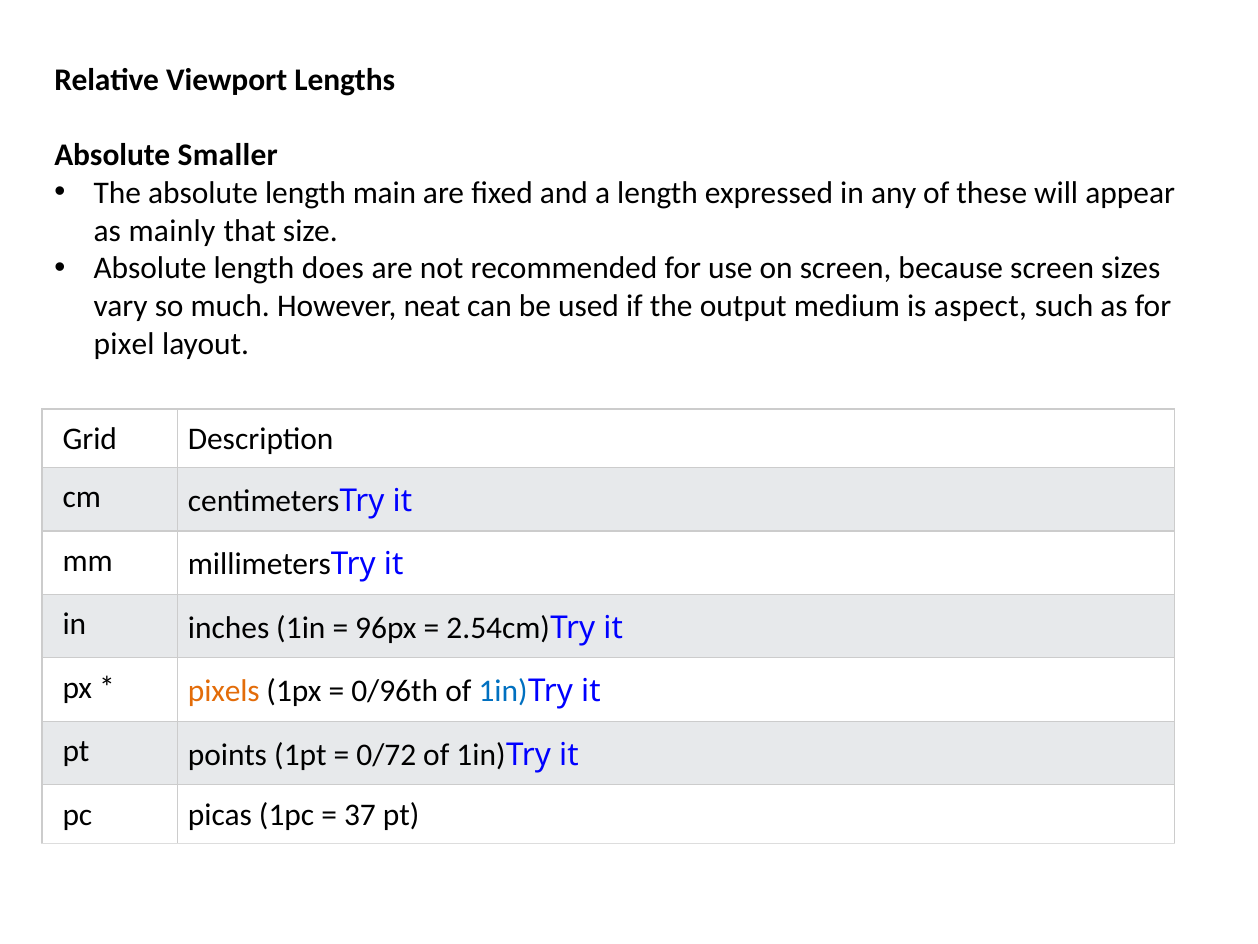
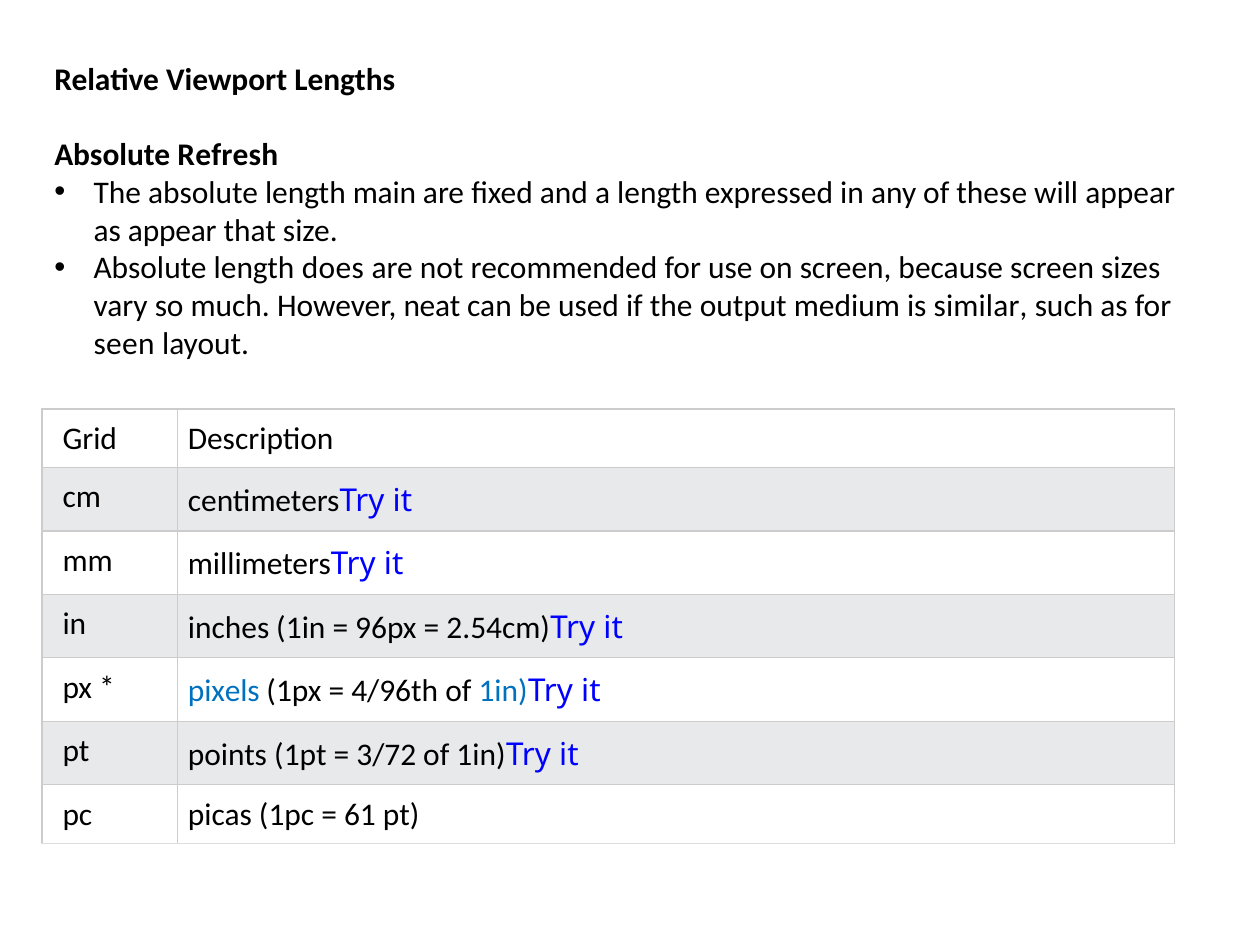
Smaller: Smaller -> Refresh (228, 155)
as mainly: mainly -> appear (172, 231)
aspect: aspect -> similar (981, 306)
pixel: pixel -> seen (124, 344)
pixels colour: orange -> blue (224, 691)
0/96th: 0/96th -> 4/96th (395, 691)
0/72: 0/72 -> 3/72 (386, 754)
37: 37 -> 61 (360, 814)
